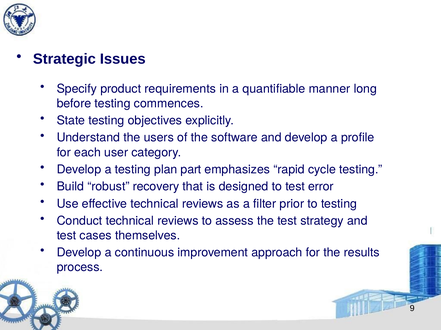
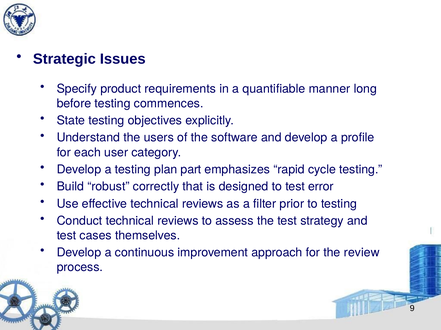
recovery: recovery -> correctly (156, 187)
results: results -> review (362, 253)
